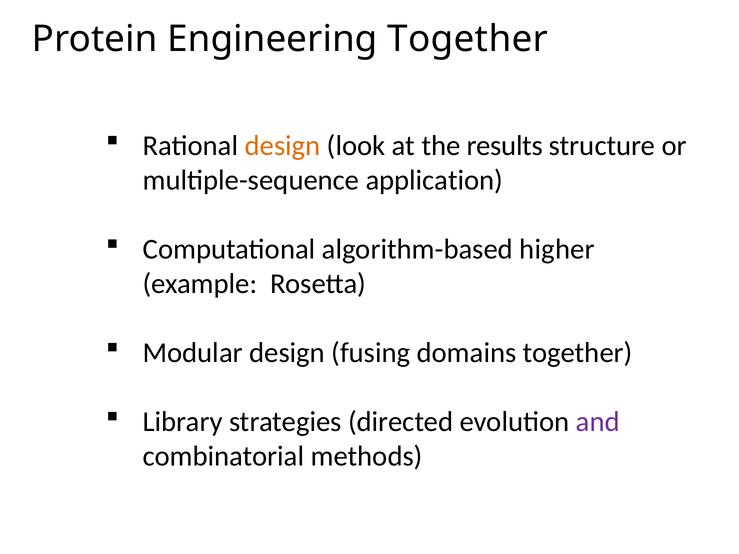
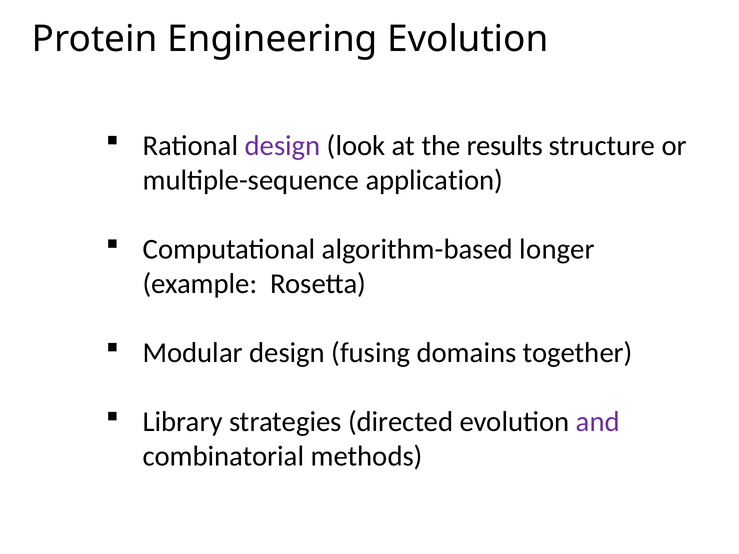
Engineering Together: Together -> Evolution (468, 39)
design colour: orange -> purple (283, 146)
higher: higher -> longer (557, 250)
